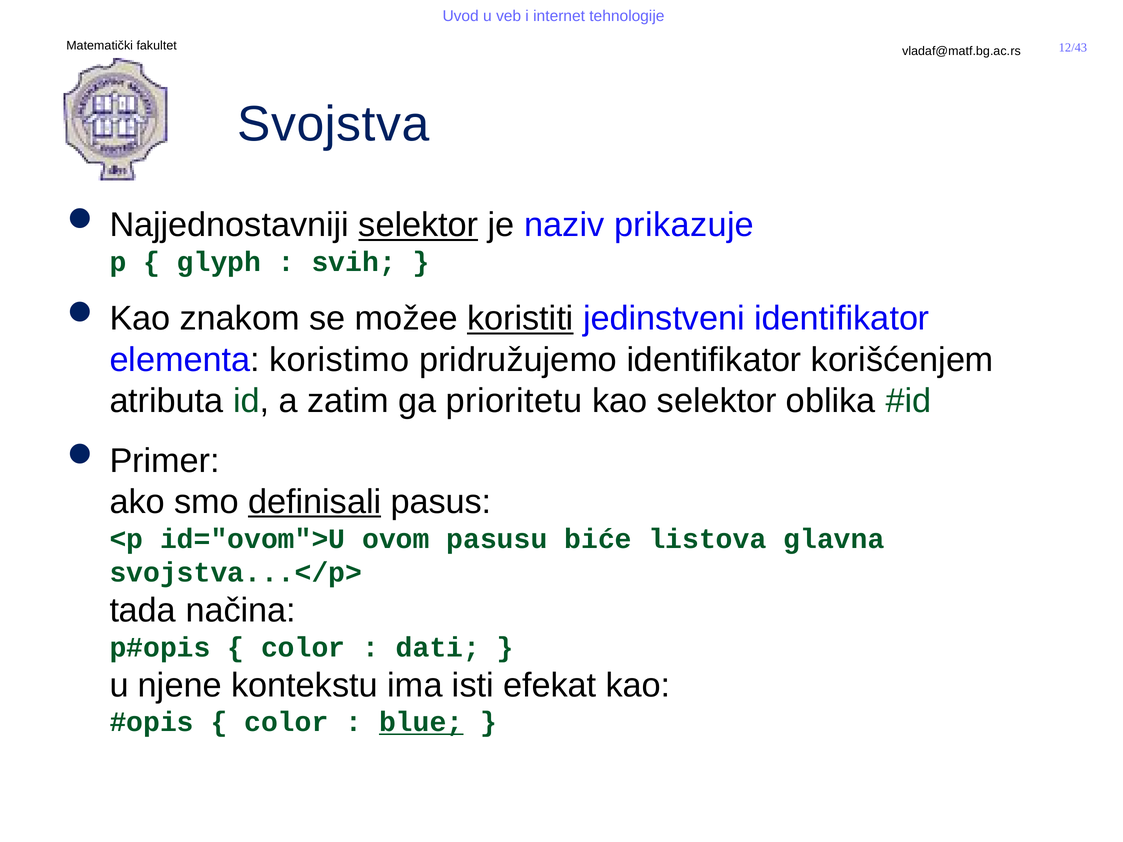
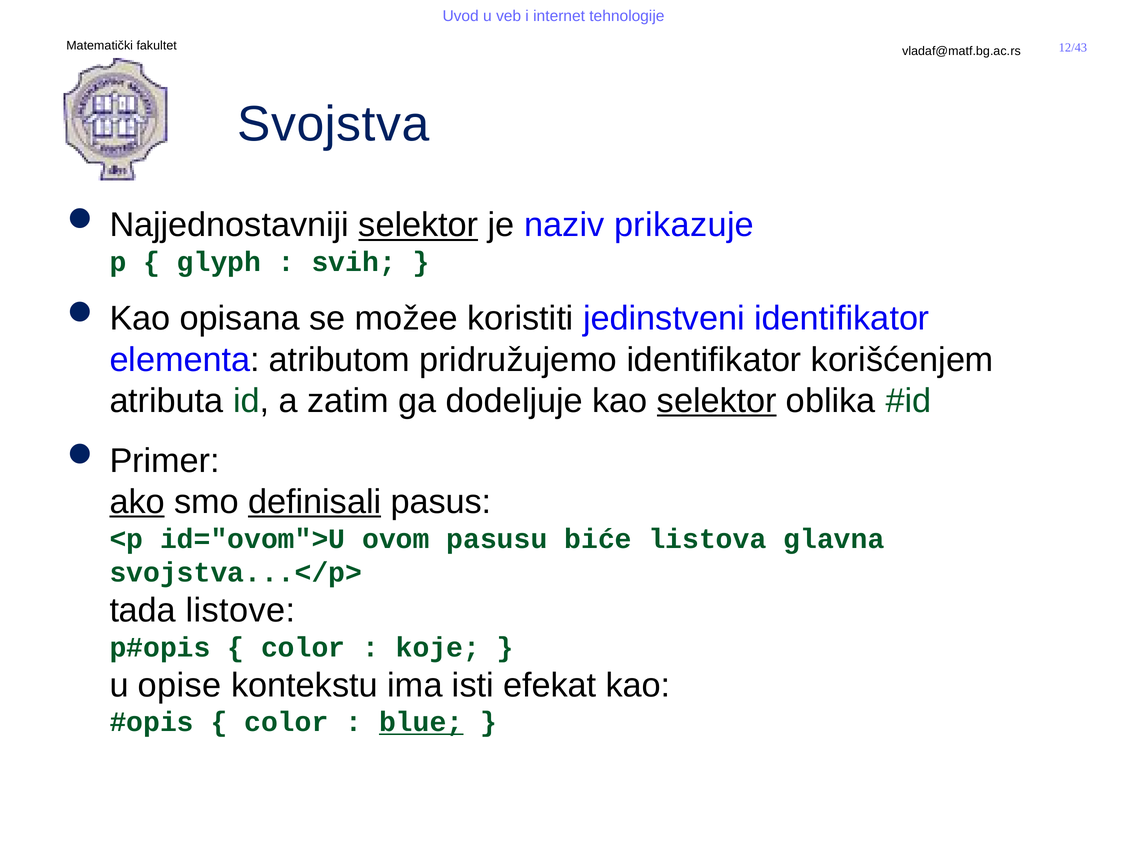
znakom: znakom -> opisana (240, 319)
koristiti underline: present -> none (520, 319)
koristimo: koristimo -> atributom (339, 360)
prioritetu: prioritetu -> dodeljuje (514, 401)
selektor underline: none -> present (717, 401)
ako underline: none -> present (137, 502)
načina: načina -> listove (241, 611)
dati: dati -> koje (438, 648)
njene: njene -> opise (180, 685)
